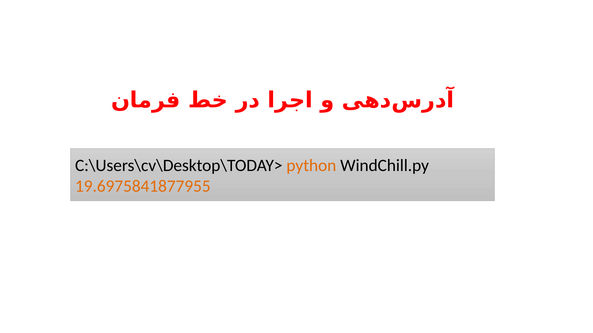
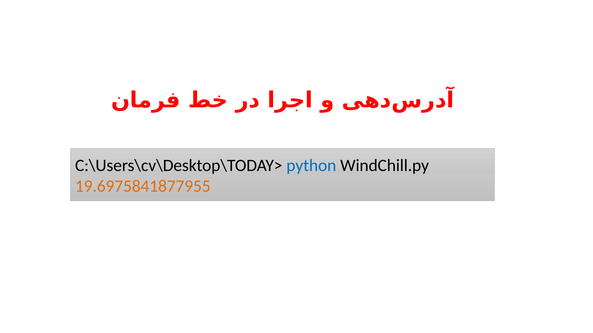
python colour: orange -> blue (311, 166)
